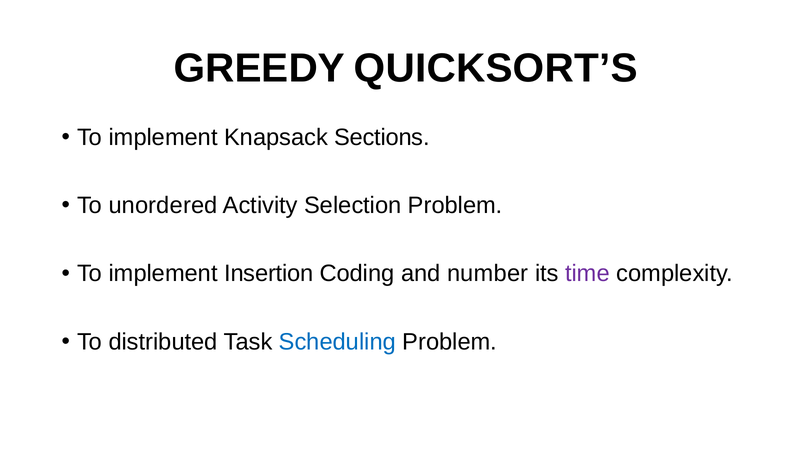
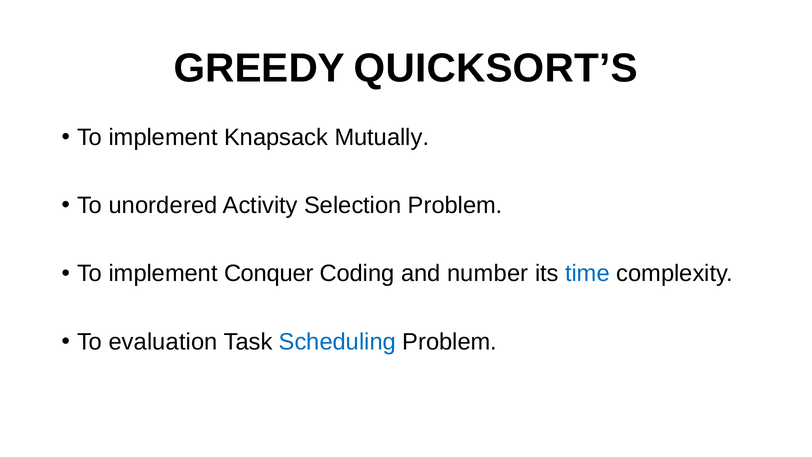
Sections: Sections -> Mutually (382, 137)
Insertion: Insertion -> Conquer (269, 273)
time colour: purple -> blue (588, 273)
distributed: distributed -> evaluation (163, 342)
